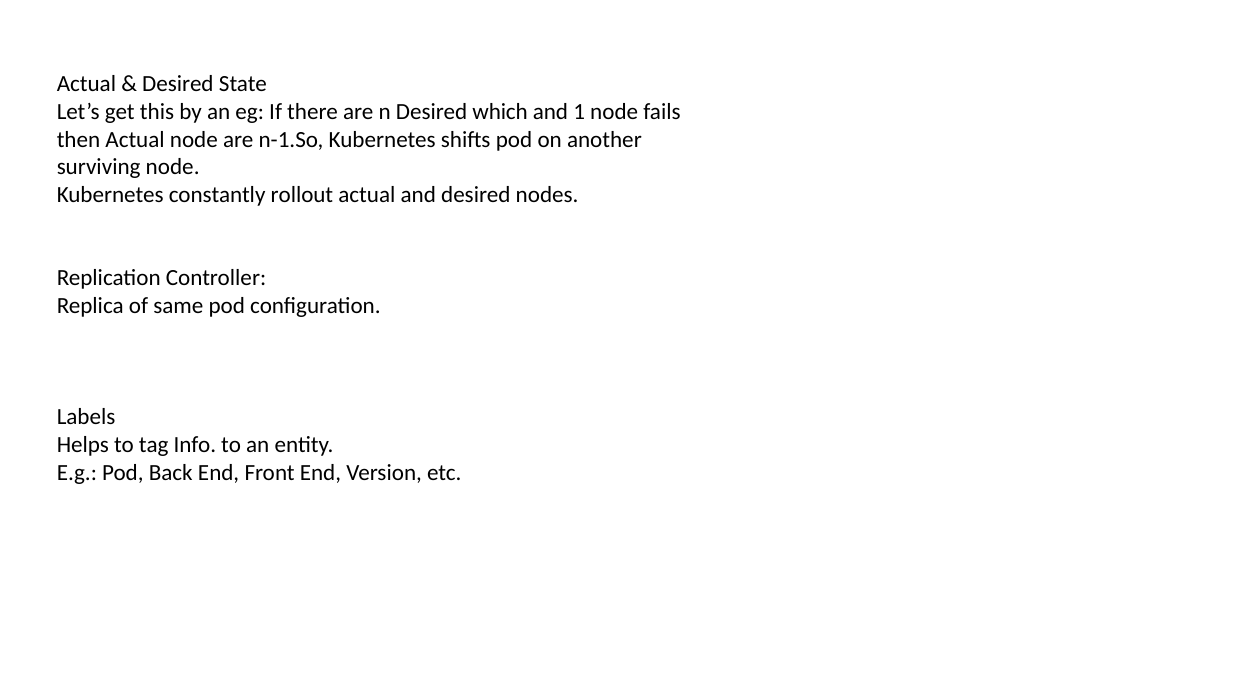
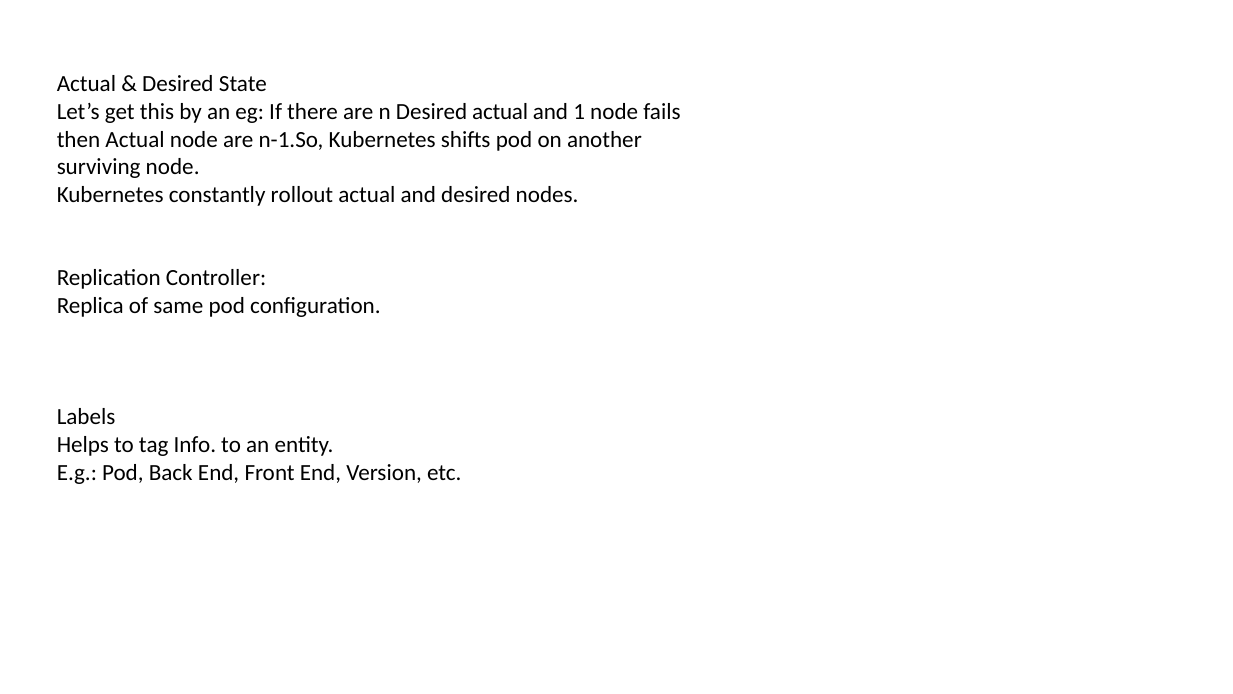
Desired which: which -> actual (500, 112)
